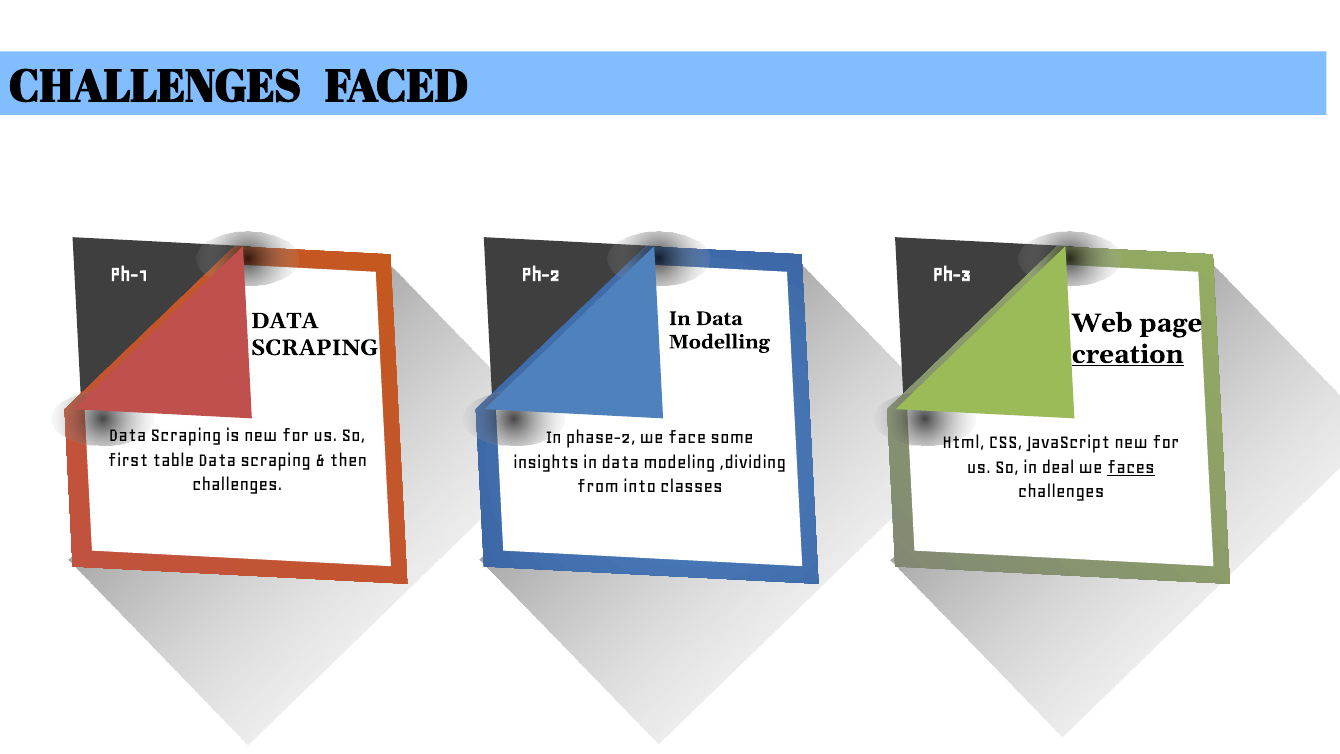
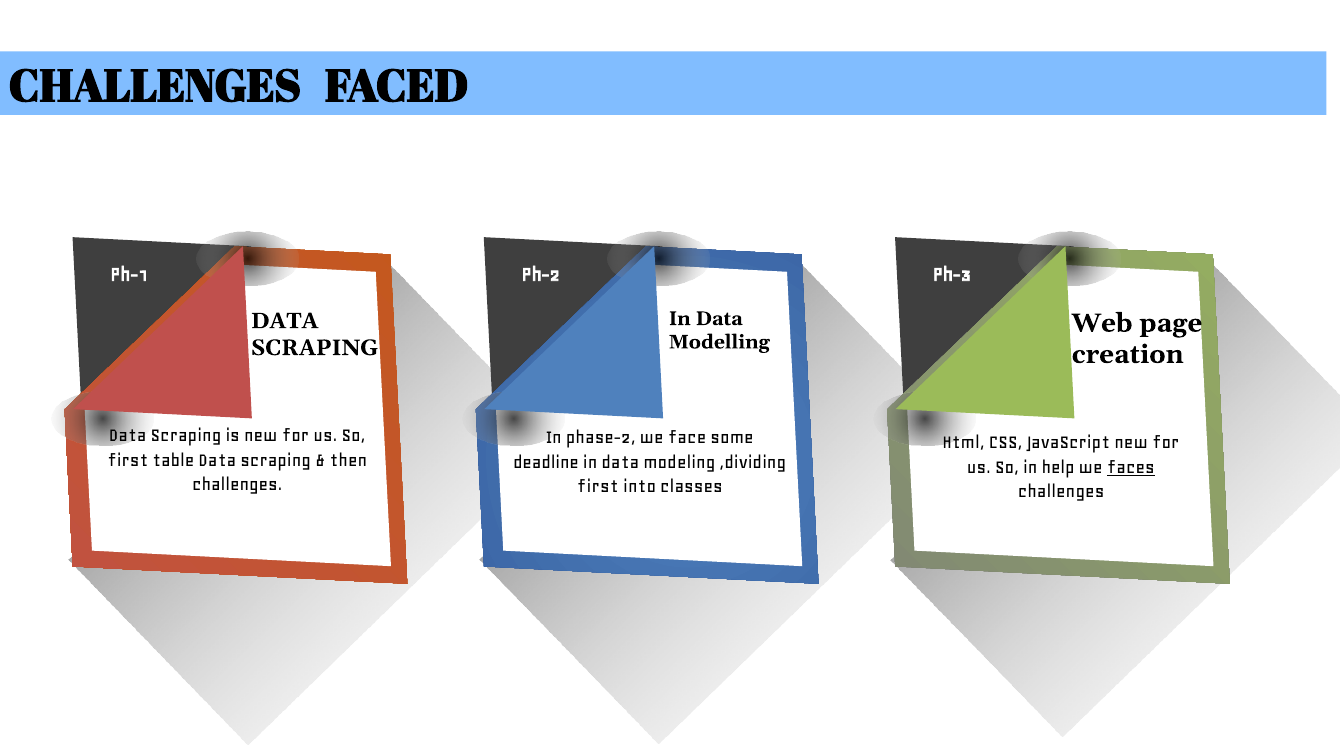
creation underline: present -> none (1128, 354)
insights: insights -> deadline (546, 461)
deal: deal -> help (1058, 466)
from: from -> first (598, 486)
